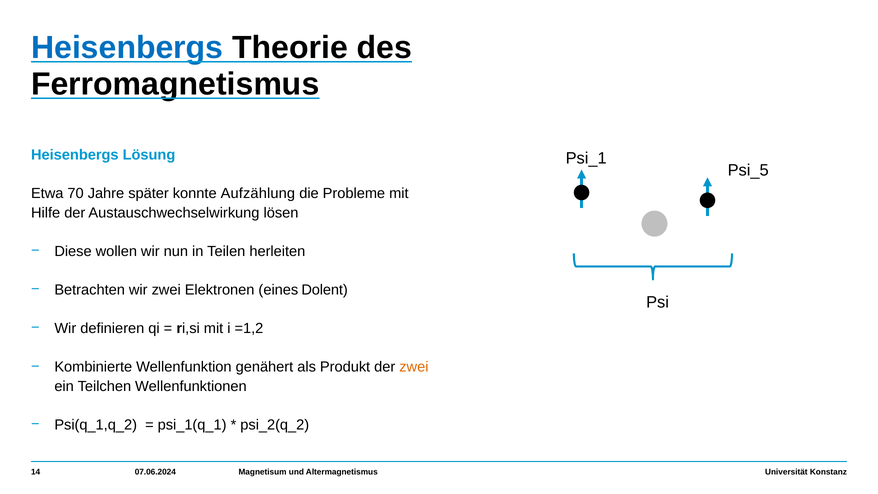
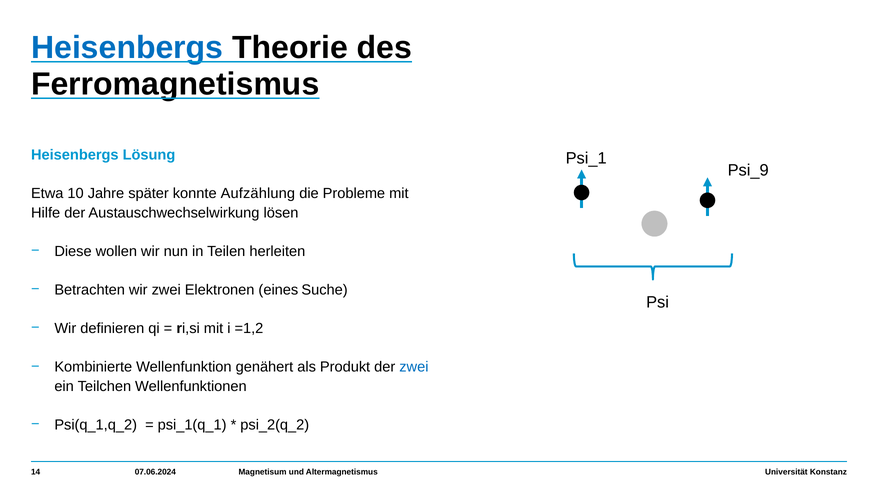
Psi_5: Psi_5 -> Psi_9 (748, 170)
70: 70 -> 10 (76, 193)
Dolent: Dolent -> Suche (325, 290)
zwei colour: orange -> blue (414, 367)
